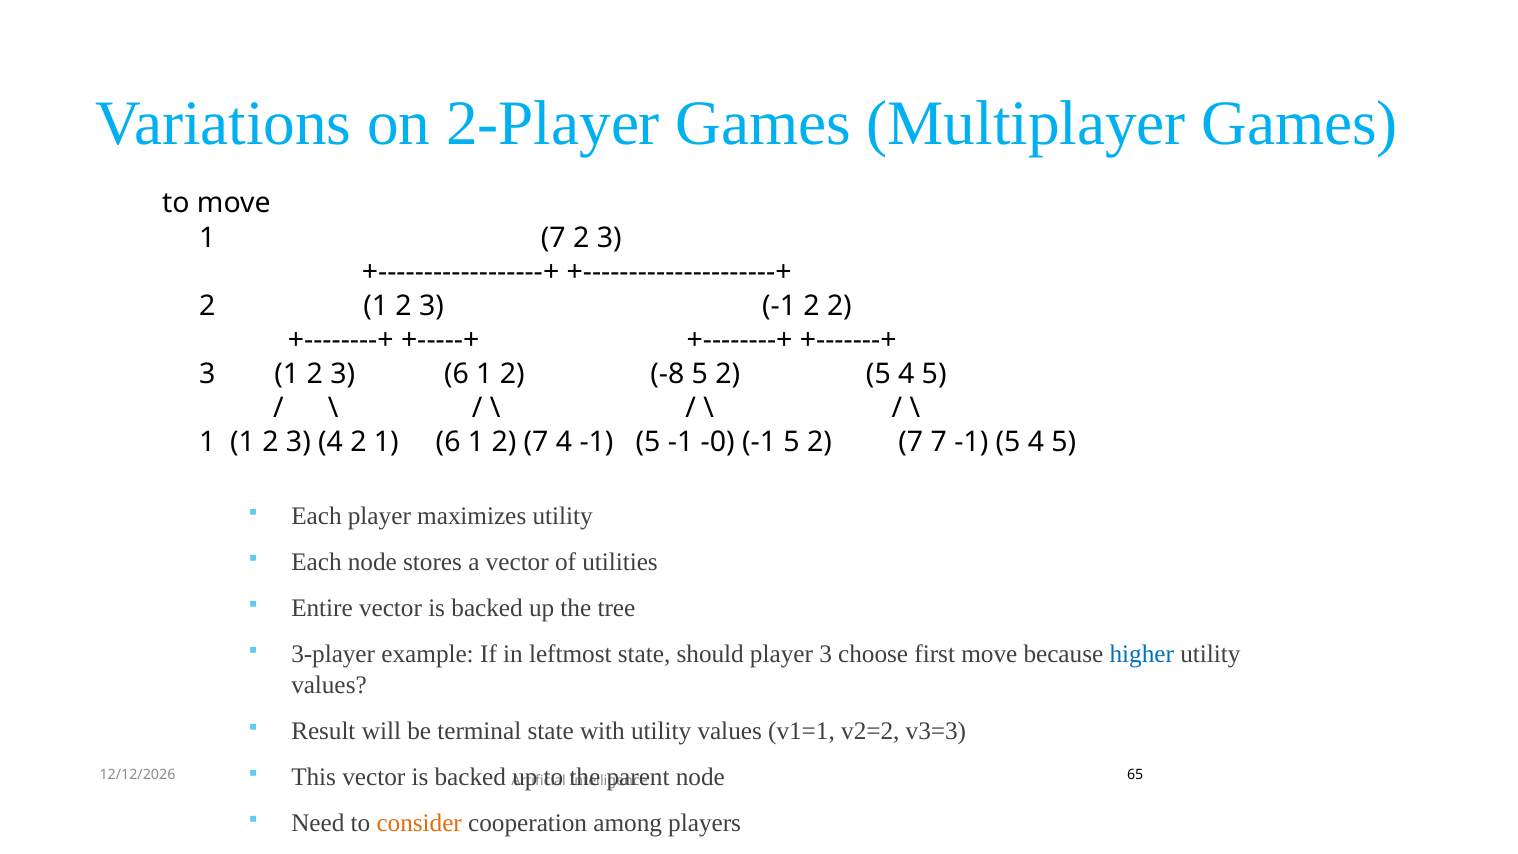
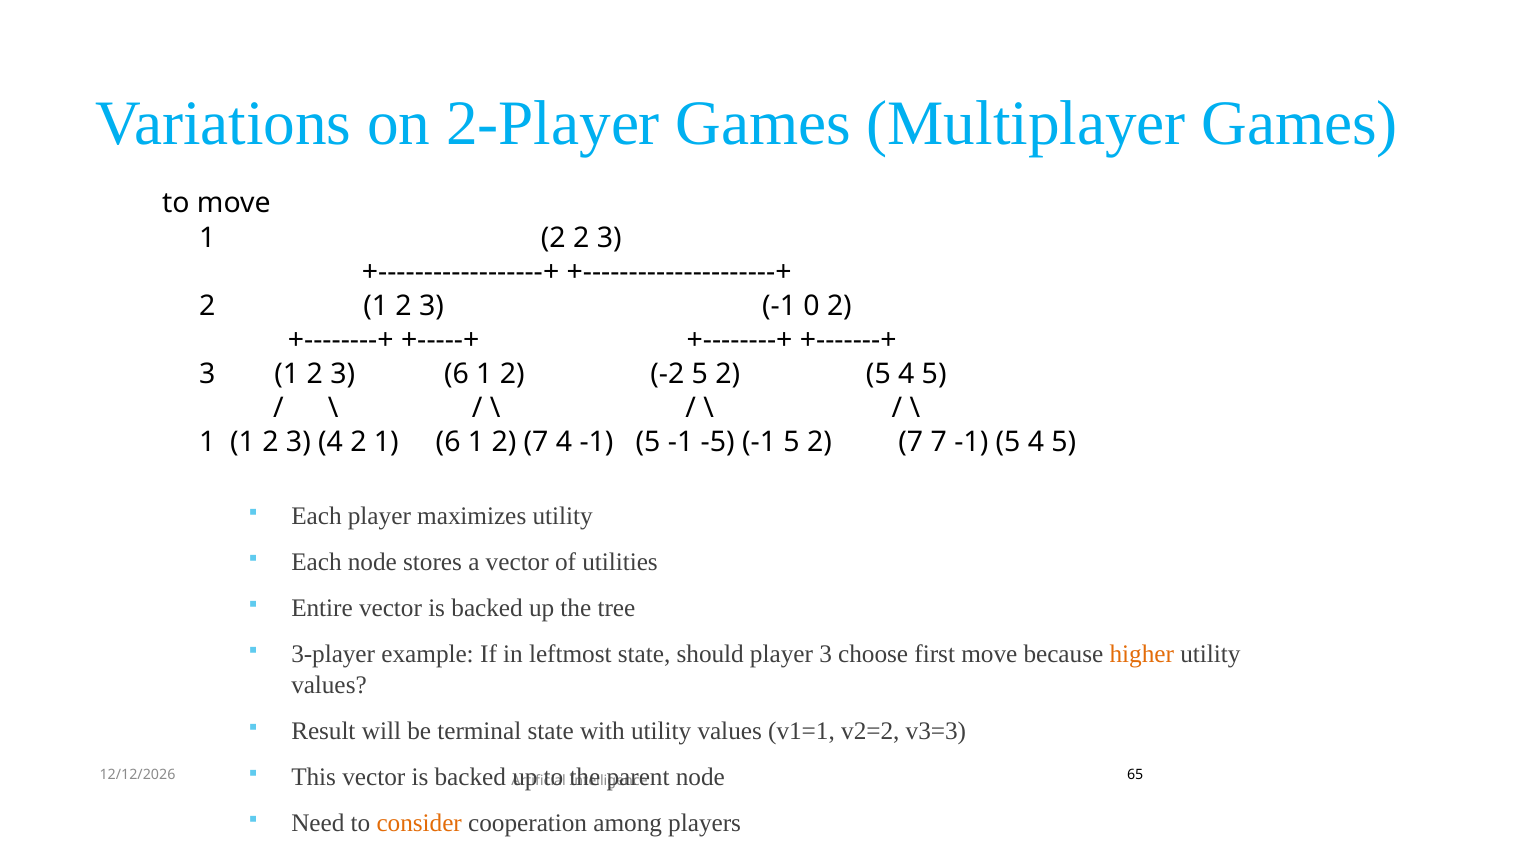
7: 7 -> 2 (553, 238)
-1 2: 2 -> 0 (812, 306)
-8: -8 -> -2 (667, 374)
-0: -0 -> -5 (718, 443)
higher colour: blue -> orange (1142, 654)
